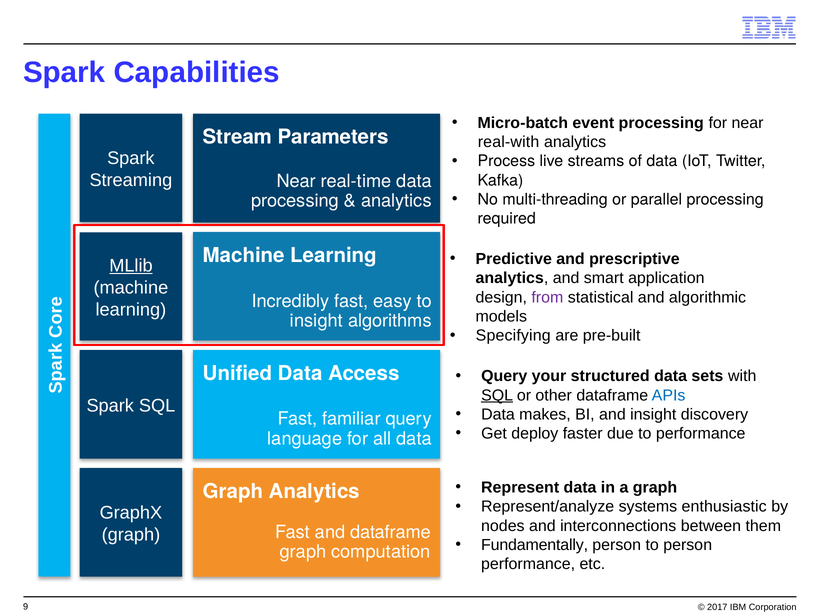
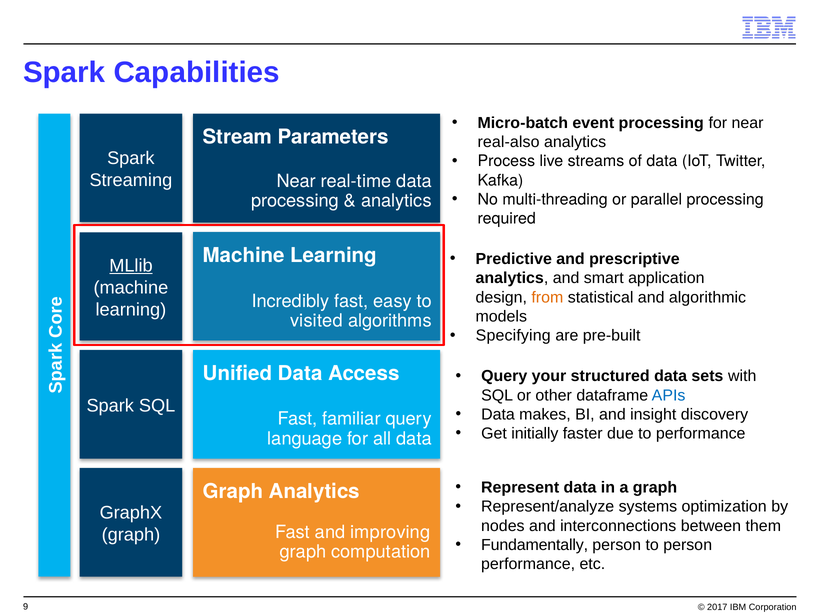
real-with: real-with -> real-also (509, 142)
from colour: purple -> orange (547, 297)
insight: insight -> visited (316, 321)
SQL underline: present -> none (497, 395)
deploy: deploy -> initially (535, 434)
enthusiastic: enthusiastic -> optimization (724, 507)
and dataframe: dataframe -> improving (390, 532)
